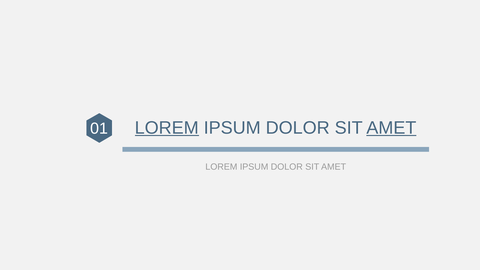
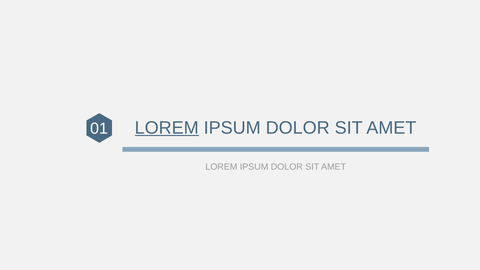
AMET underline: present -> none (391, 128)
